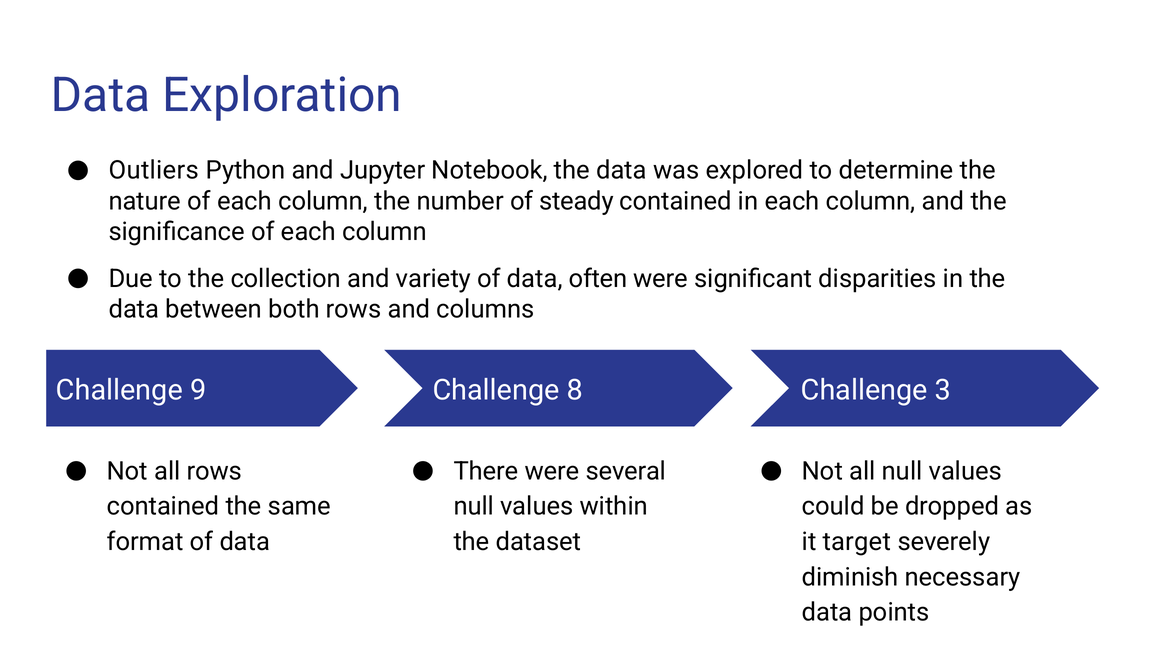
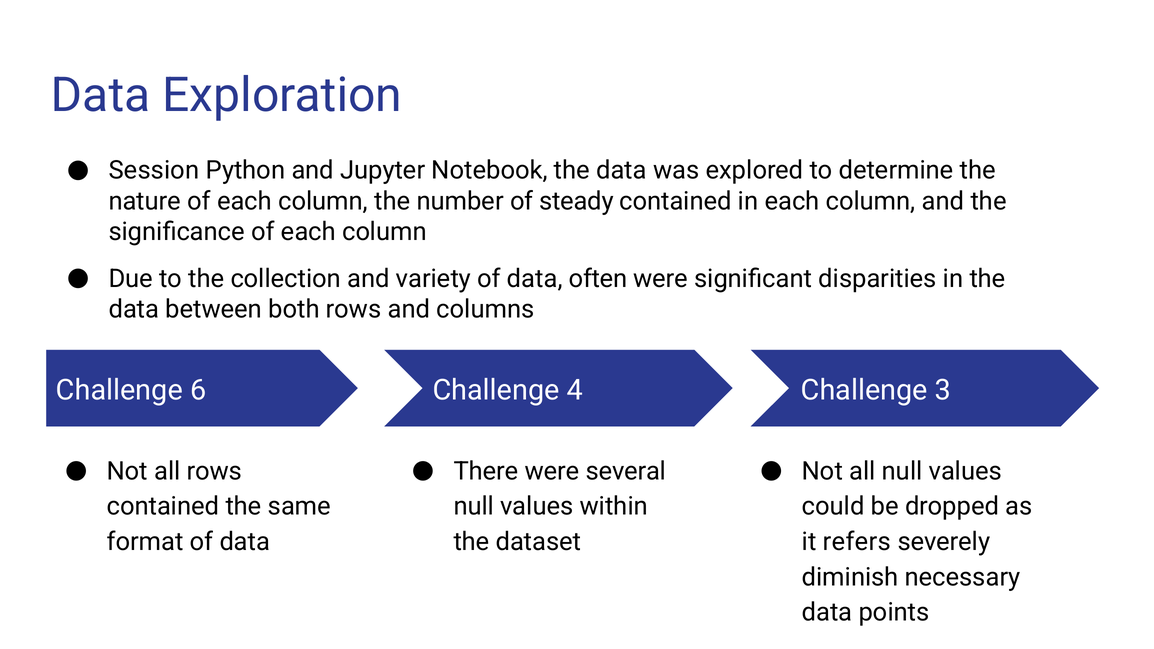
Outliers: Outliers -> Session (154, 170)
9: 9 -> 6 (198, 390)
8: 8 -> 4 (575, 390)
target: target -> refers (857, 542)
